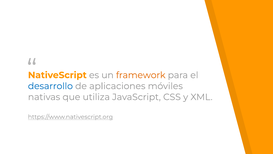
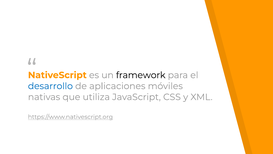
framework colour: orange -> black (141, 75)
